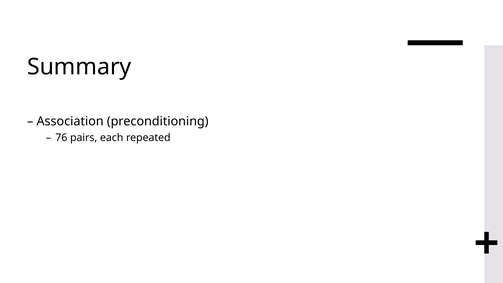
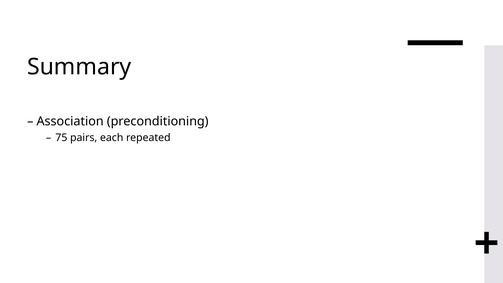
76: 76 -> 75 (61, 138)
